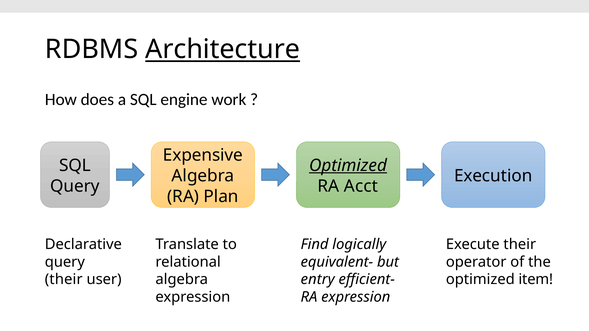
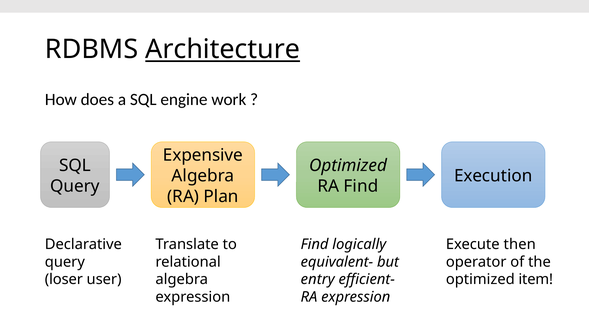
Optimized underline: present -> none (348, 166)
RA Acct: Acct -> Find (361, 186)
Execute their: their -> then (520, 244)
their: their -> loser (64, 280)
